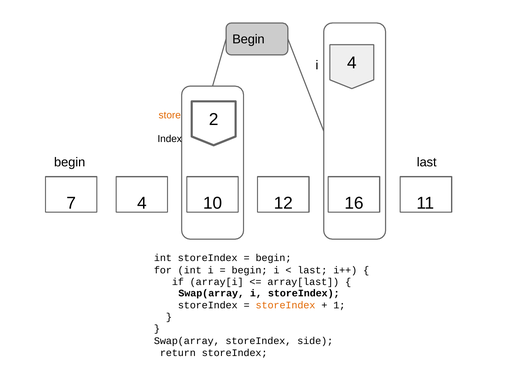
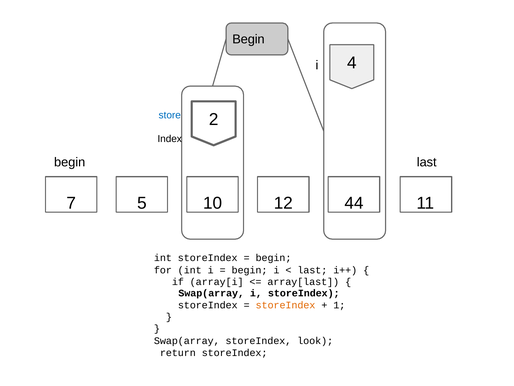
store colour: orange -> blue (170, 115)
7 4: 4 -> 5 (142, 203)
16: 16 -> 44 (354, 203)
side: side -> look (315, 340)
